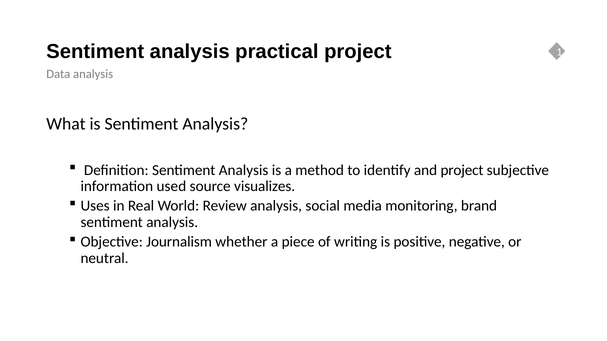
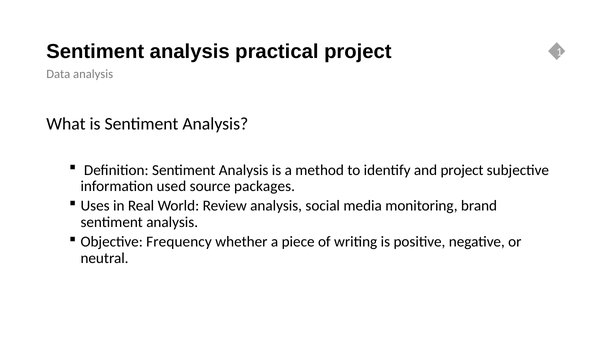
visualizes: visualizes -> packages (265, 187)
Journalism: Journalism -> Frequency (179, 242)
